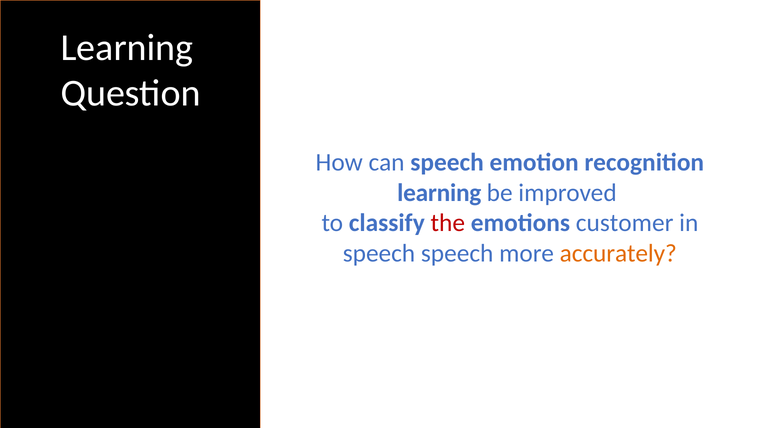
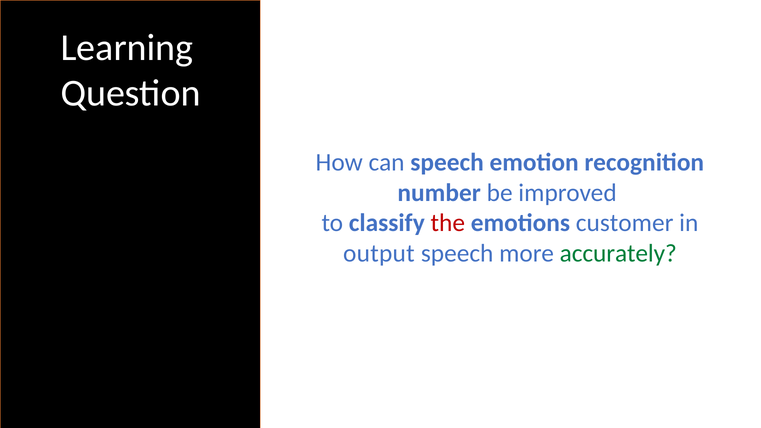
learning: learning -> number (439, 193)
speech: speech -> output (379, 254)
accurately colour: orange -> green (618, 254)
